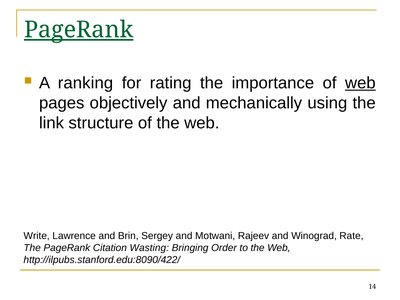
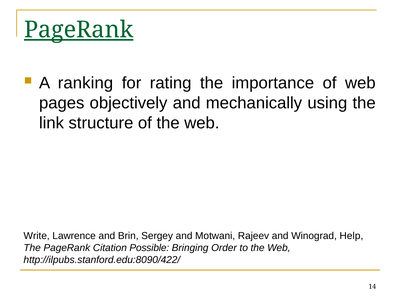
web underline: present -> none (360, 83)
Rate: Rate -> Help (351, 236)
Wasting: Wasting -> Possible (149, 248)
